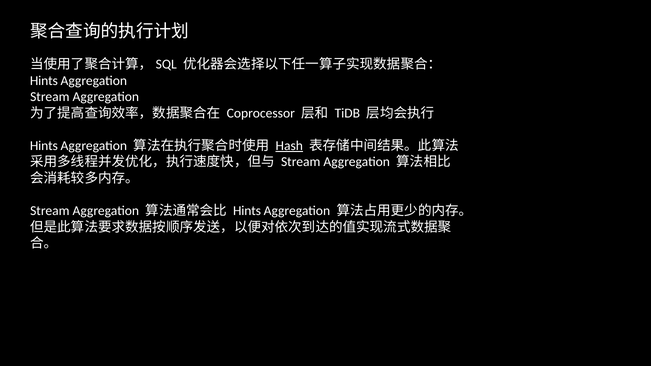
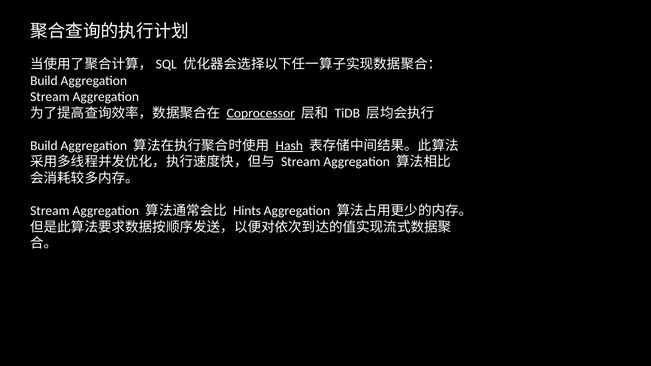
Hints: Hints -> Build (44, 81)
Coprocessor underline: none -> present (261, 113)
Hints: Hints -> Build (44, 146)
